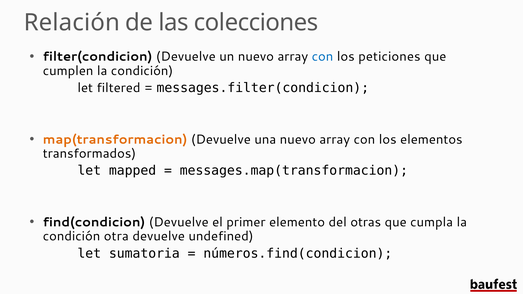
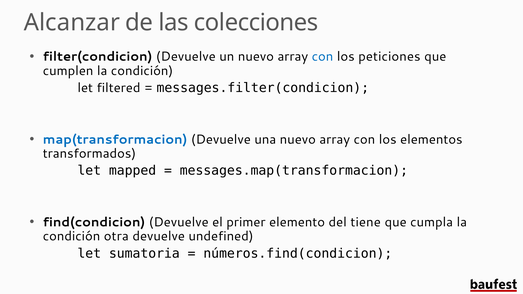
Relación: Relación -> Alcanzar (72, 23)
map(transformacion colour: orange -> blue (115, 139)
otras: otras -> tiene (366, 222)
